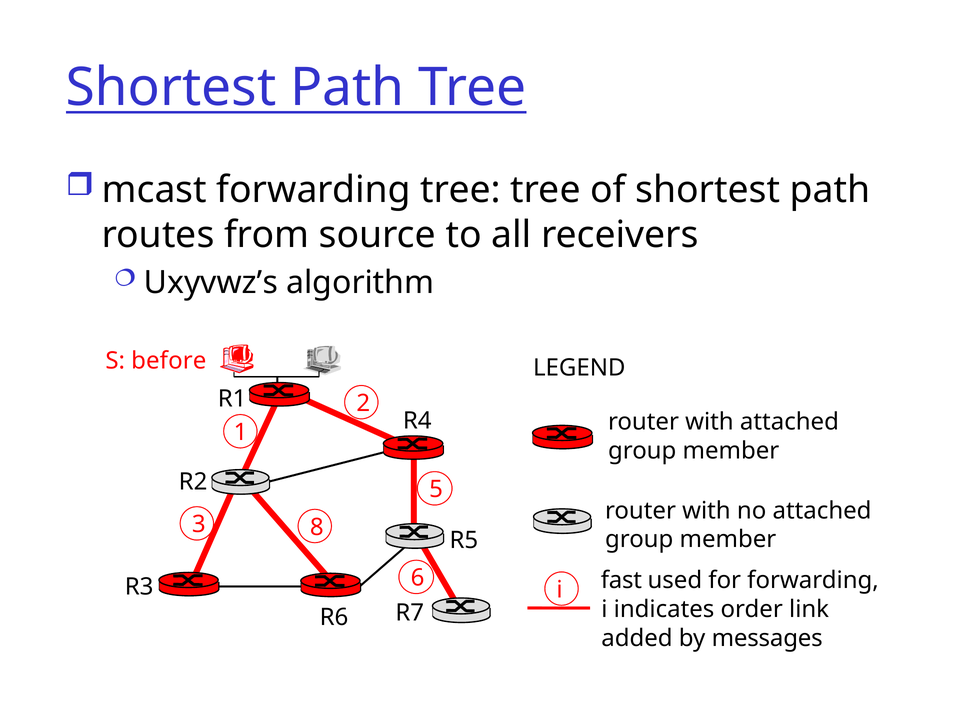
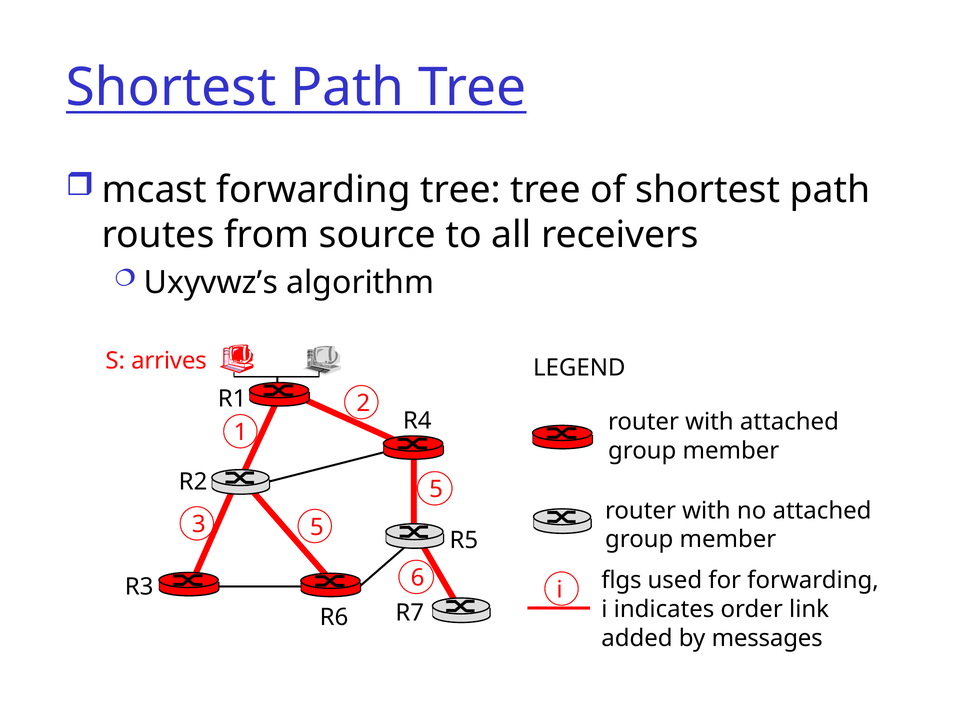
before: before -> arrives (169, 361)
3 8: 8 -> 5 (317, 527)
fast: fast -> flgs (621, 580)
